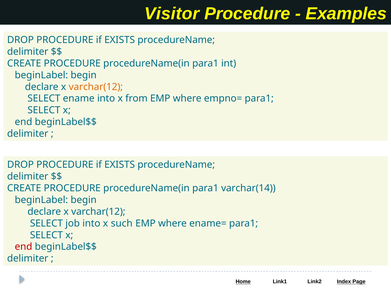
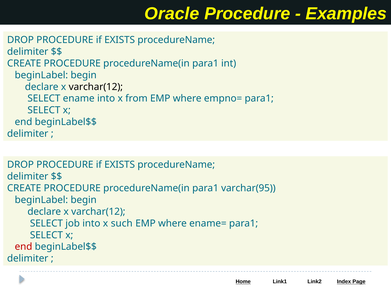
Visitor: Visitor -> Oracle (172, 14)
varchar(12 colour: orange -> black (96, 87)
varchar(14: varchar(14 -> varchar(95 (248, 188)
